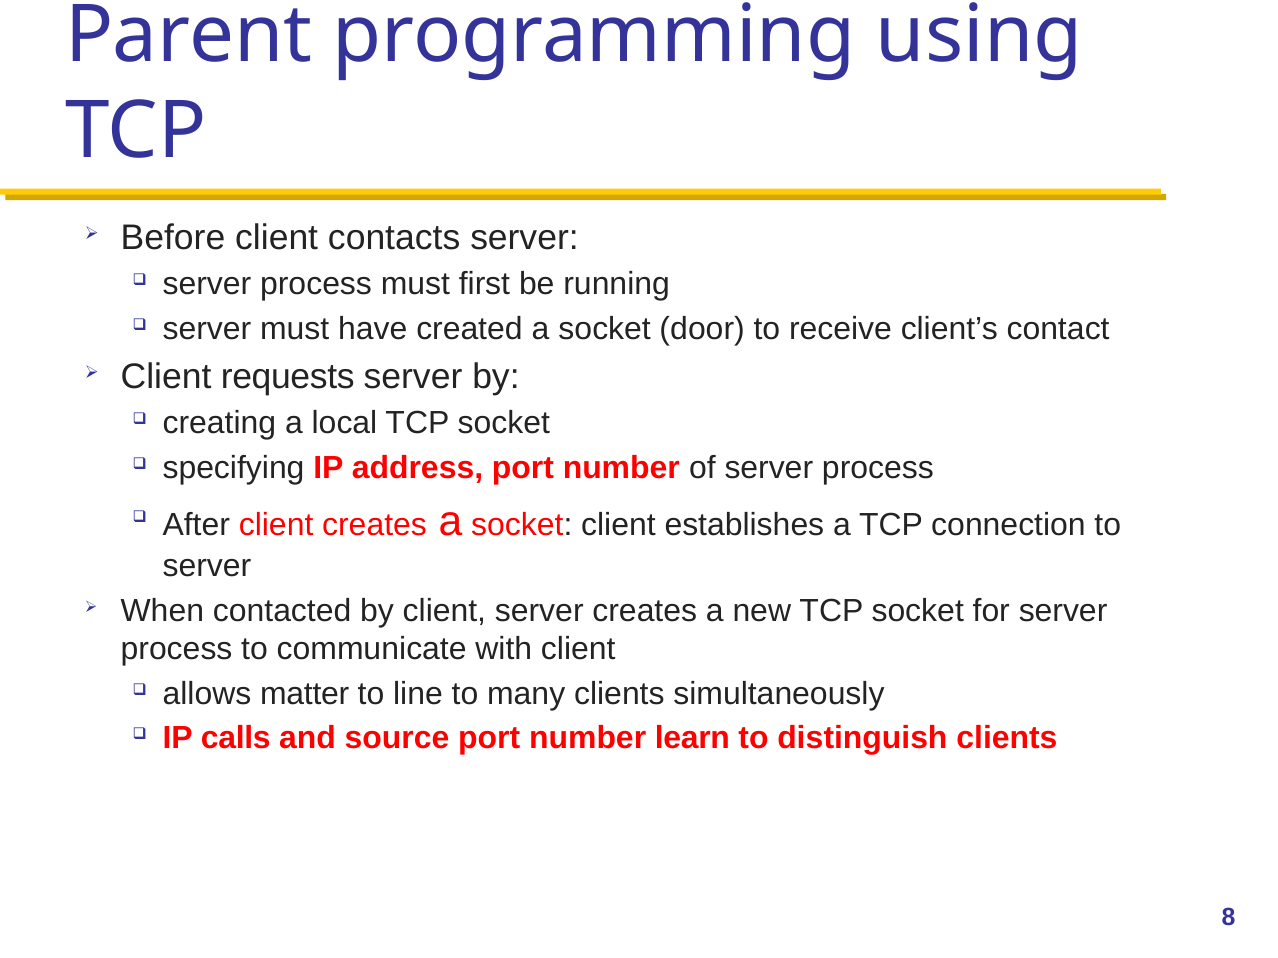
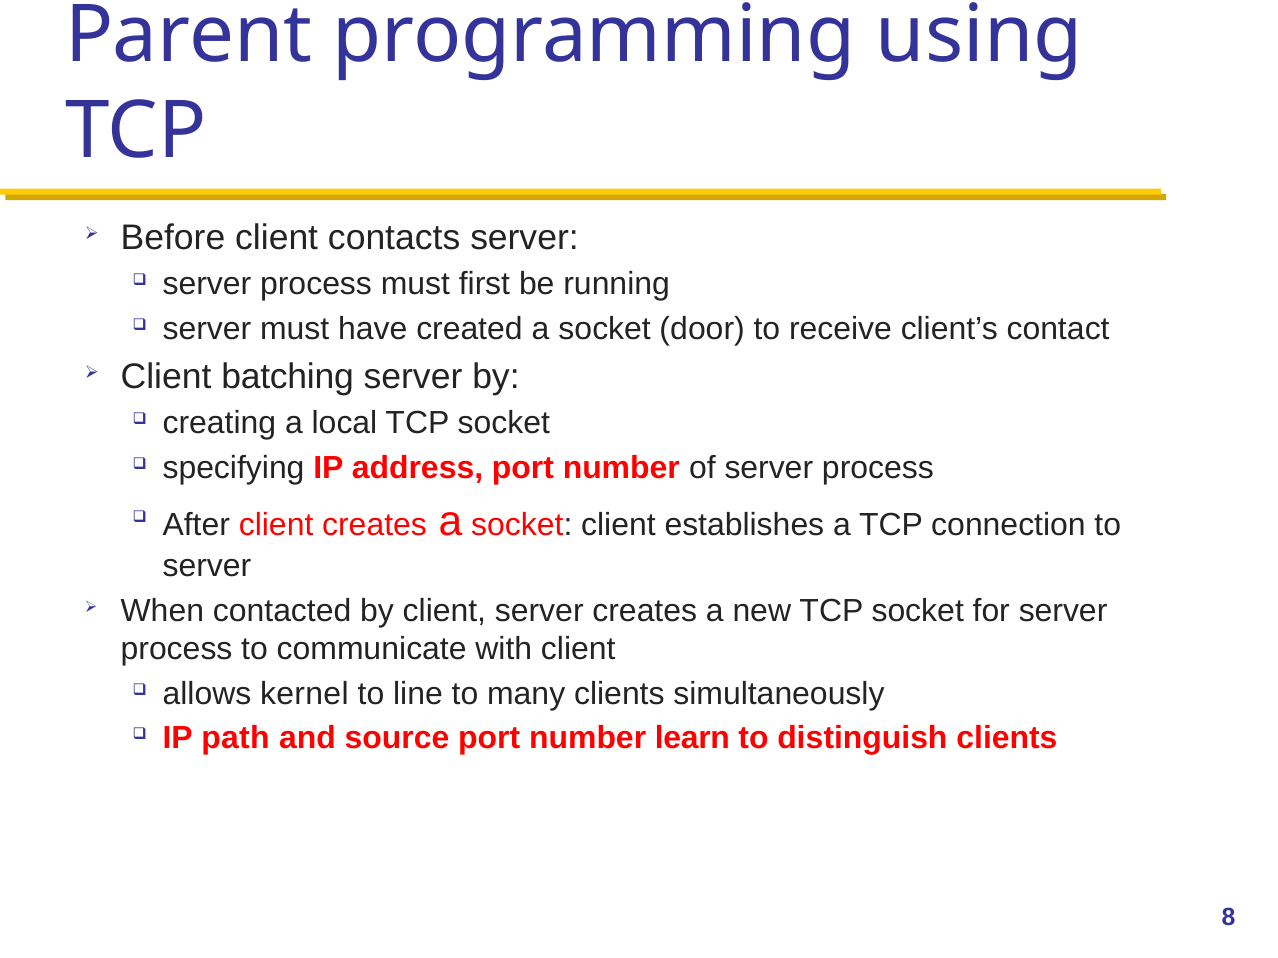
requests: requests -> batching (288, 377)
matter: matter -> kernel (304, 694)
calls: calls -> path (235, 739)
